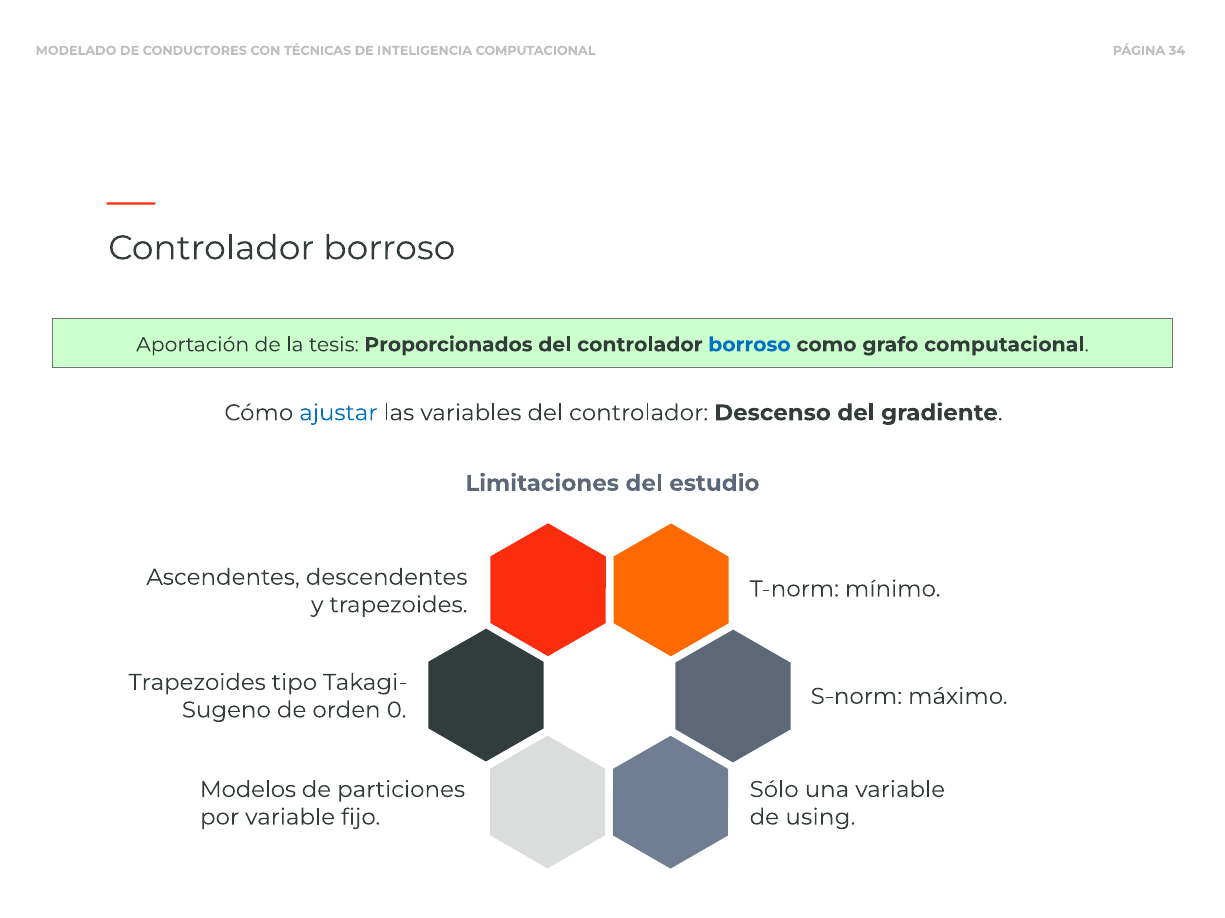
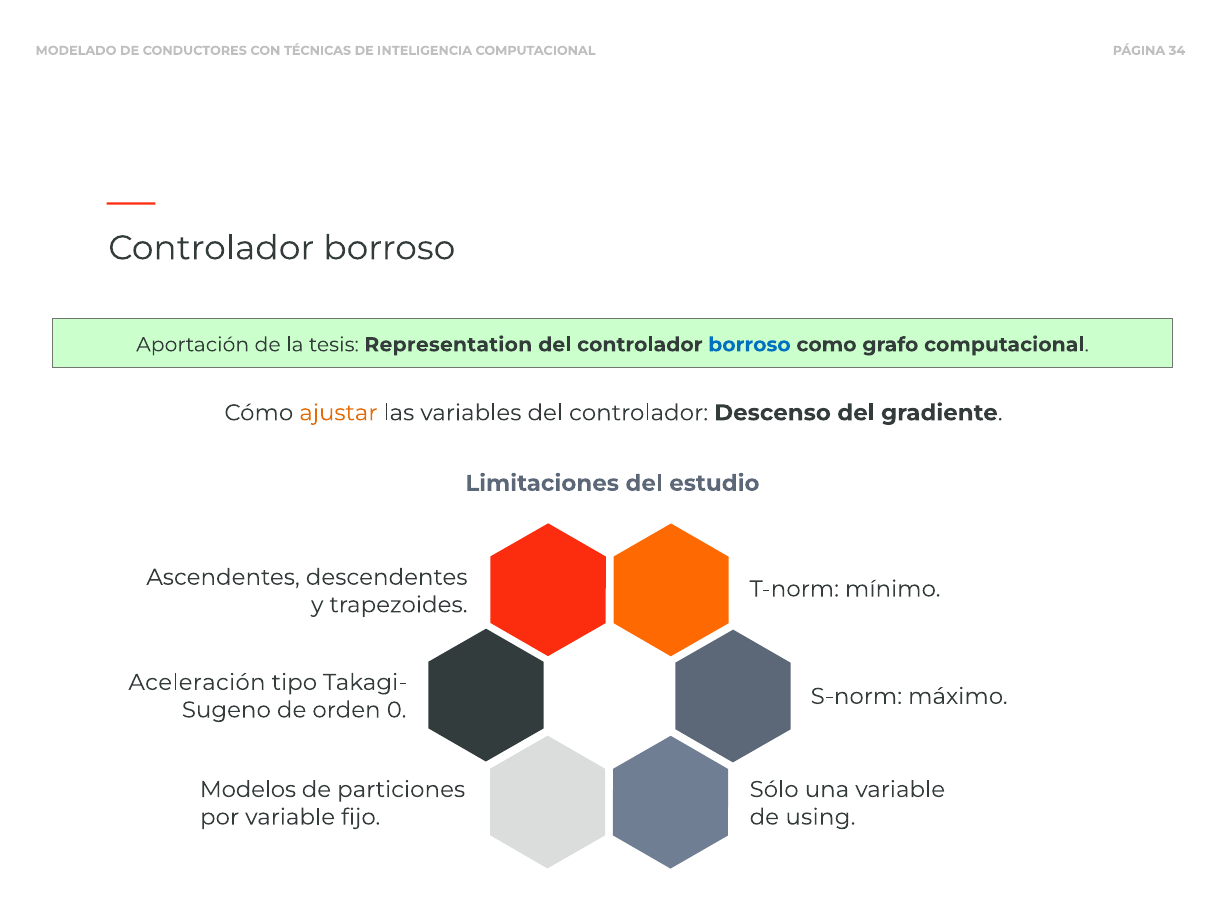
Proporcionados: Proporcionados -> Representation (448, 345)
ajustar colour: blue -> orange (338, 413)
Trapezoides: Trapezoides -> Aceleración (197, 683)
